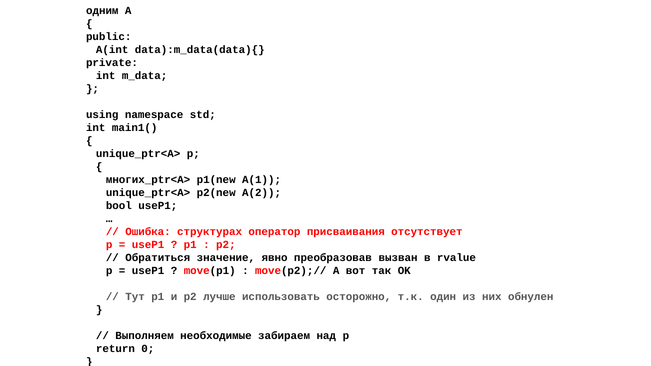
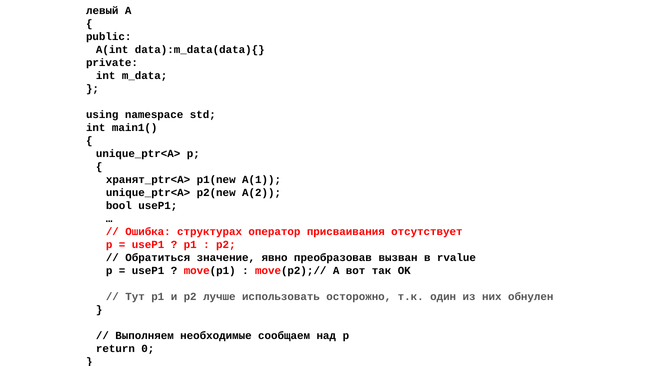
одним: одним -> левый (102, 11)
многих_ptr<A>: многих_ptr<A> -> хранят_ptr<A> (148, 180)
забираем: забираем -> сообщаем (284, 336)
